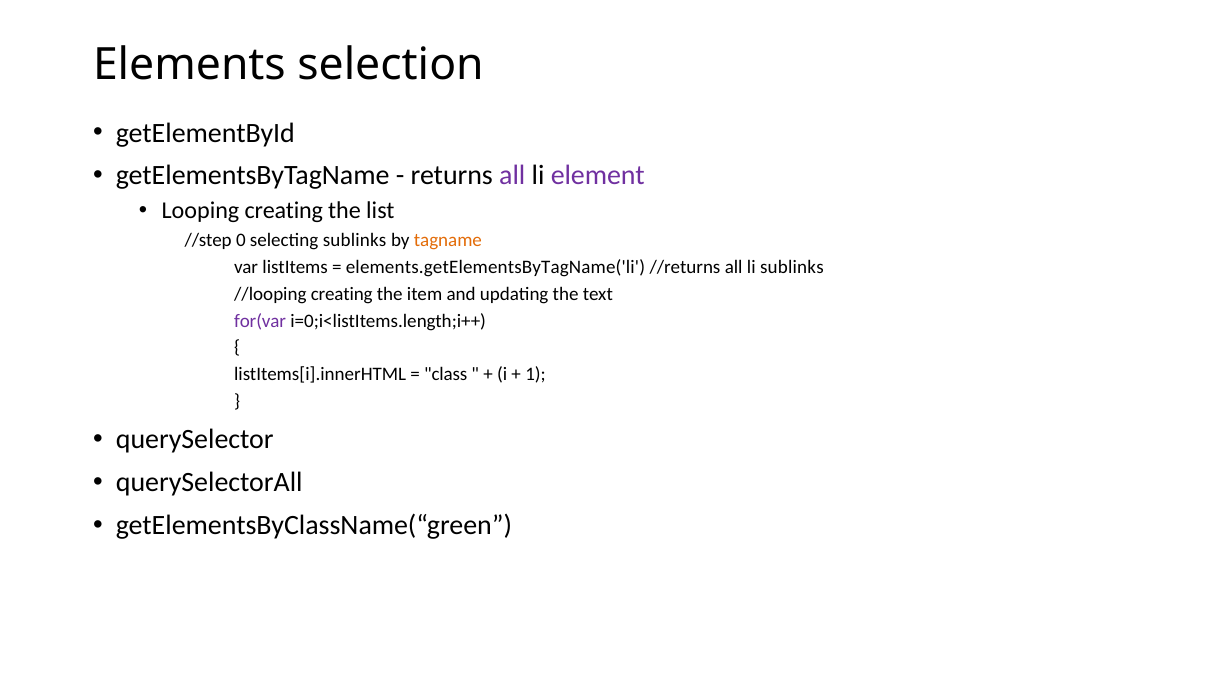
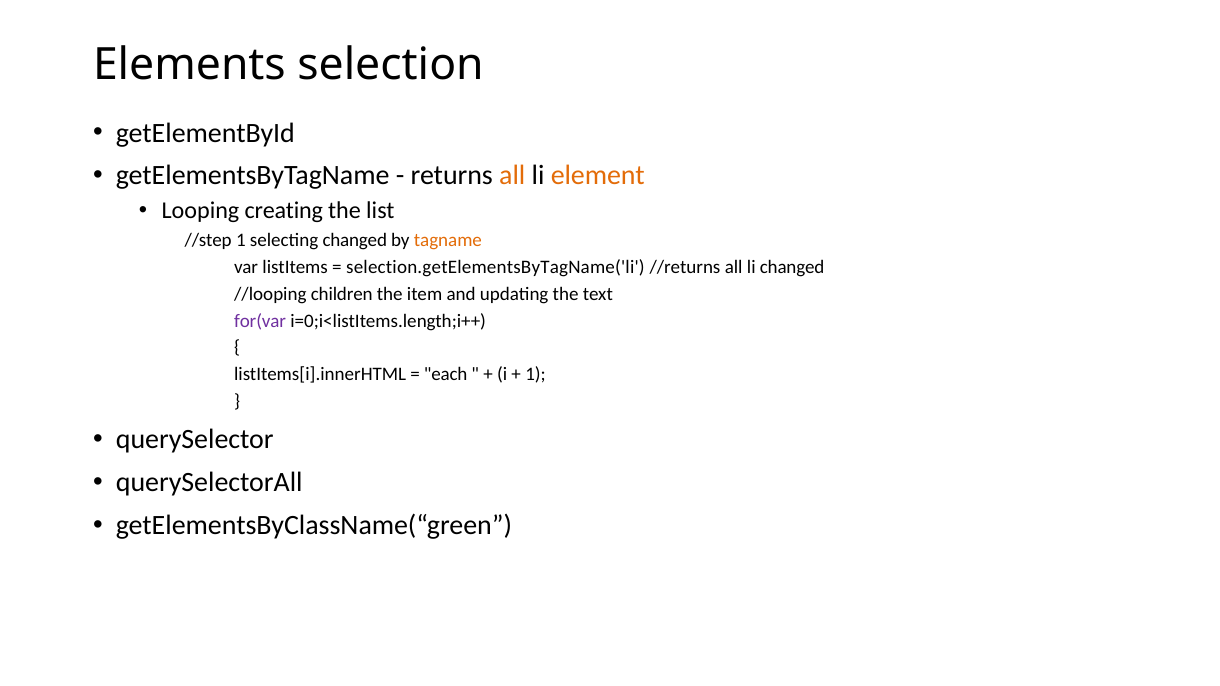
all colour: purple -> orange (512, 176)
element colour: purple -> orange (598, 176)
//step 0: 0 -> 1 (241, 240)
selecting sublinks: sublinks -> changed (355, 240)
elements.getElementsByTagName('li: elements.getElementsByTagName('li -> selection.getElementsByTagName('li (495, 267)
li sublinks: sublinks -> changed (792, 267)
//looping creating: creating -> children (342, 294)
class: class -> each (446, 375)
